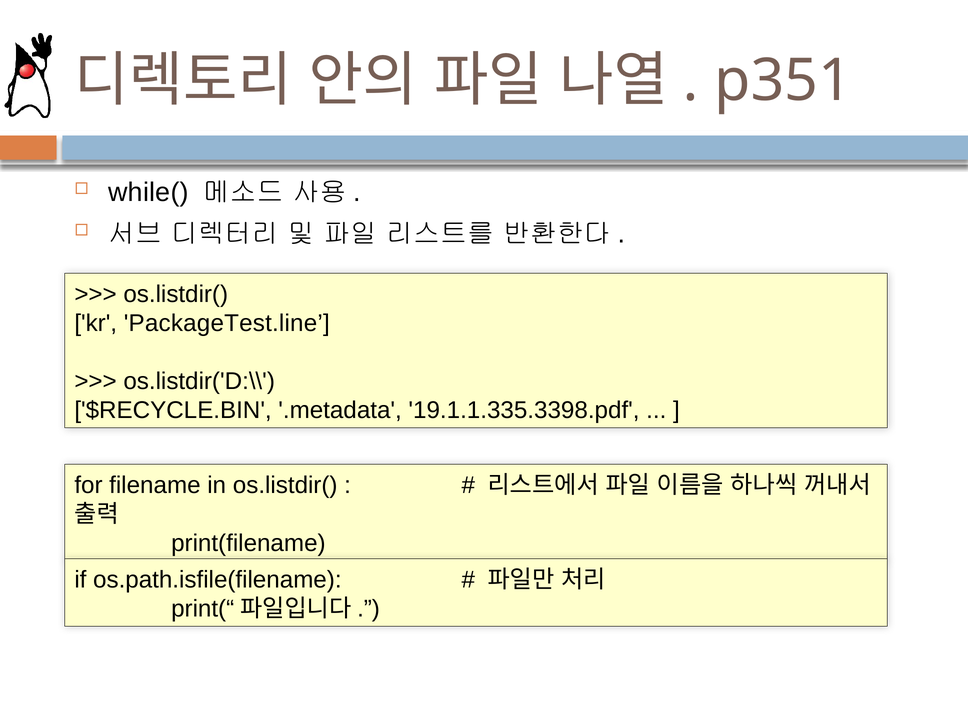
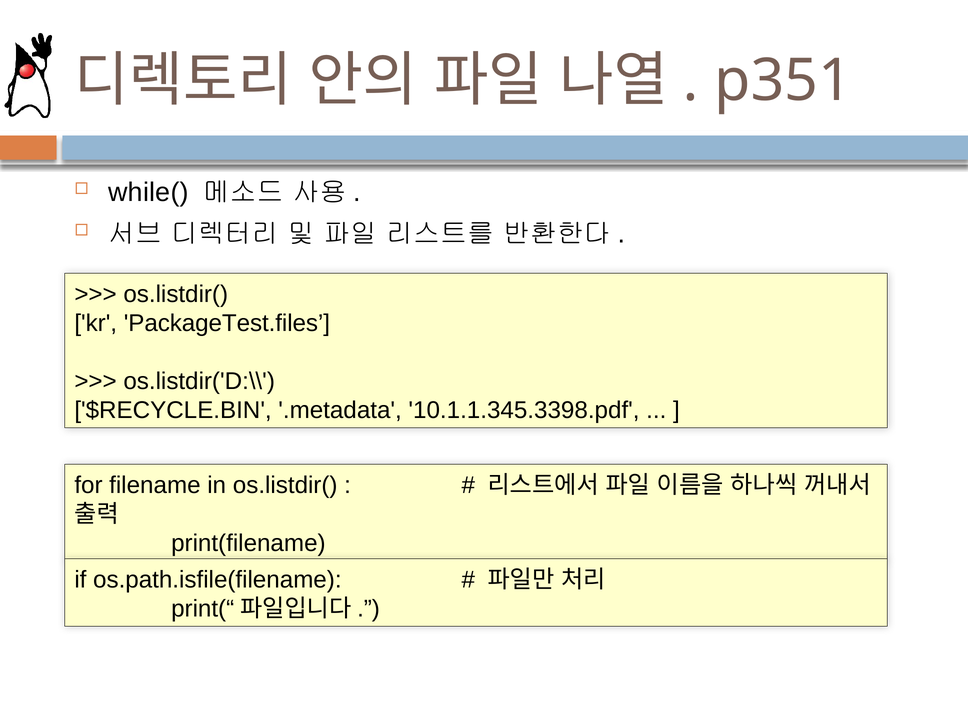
PackageTest.line: PackageTest.line -> PackageTest.files (227, 323)
19.1.1.335.3398.pdf: 19.1.1.335.3398.pdf -> 10.1.1.345.3398.pdf (524, 410)
